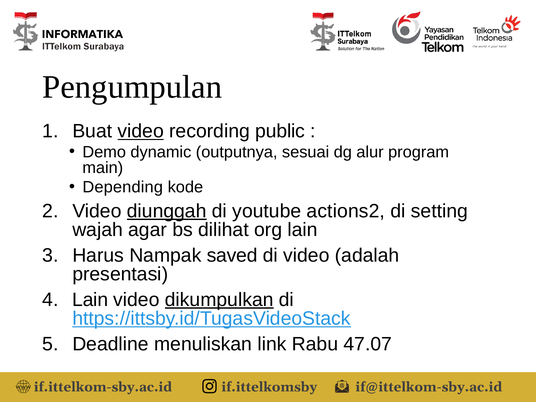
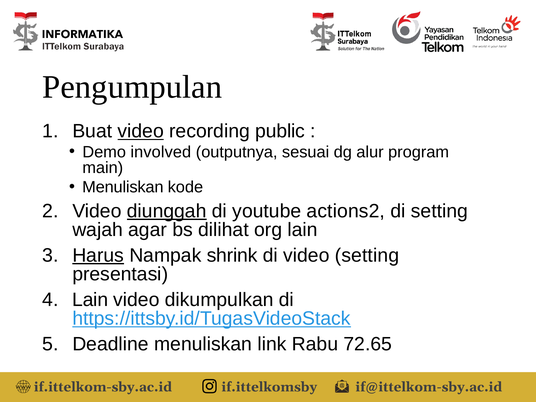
dynamic: dynamic -> involved (161, 152)
Depending: Depending -> Menuliskan (123, 187)
Harus underline: none -> present (98, 255)
saved: saved -> shrink (232, 255)
video adalah: adalah -> setting (367, 255)
dikumpulkan underline: present -> none (219, 300)
47.07: 47.07 -> 72.65 (368, 344)
